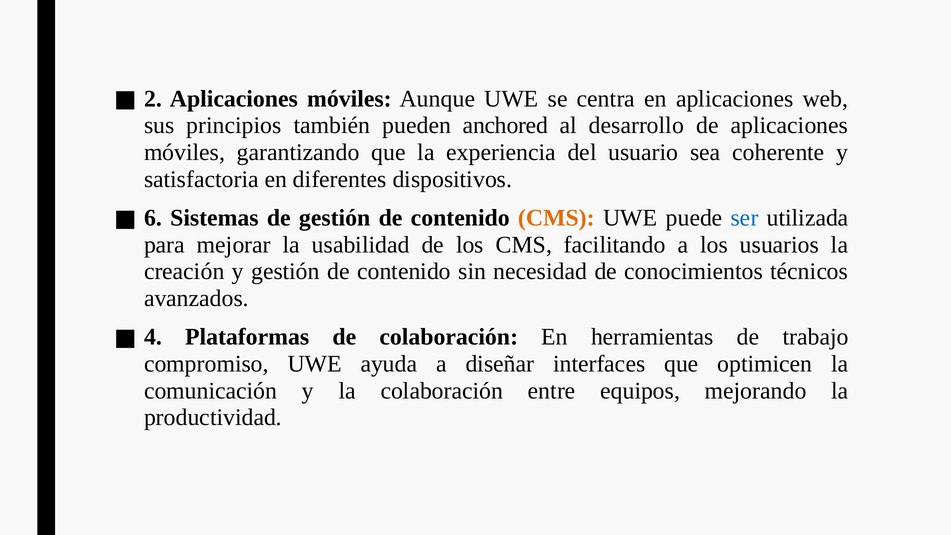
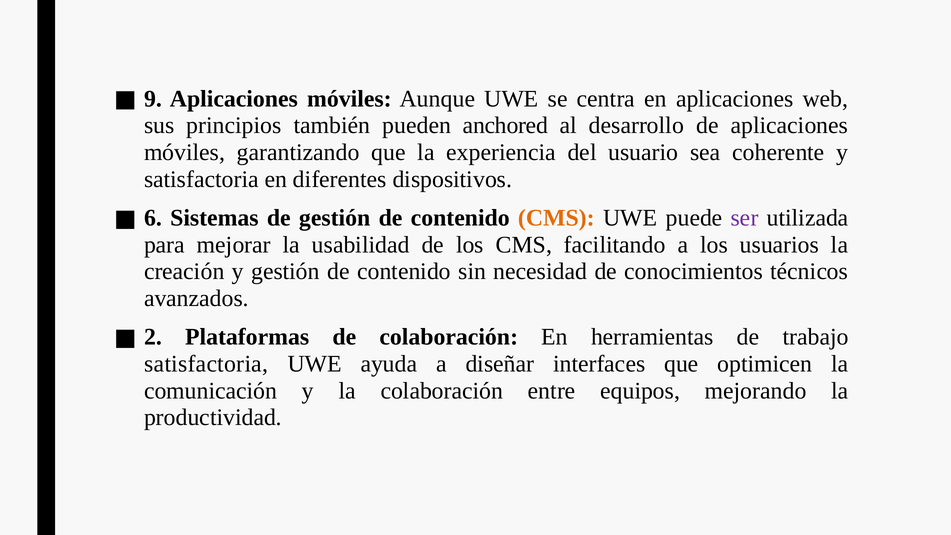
2: 2 -> 9 (153, 99)
ser colour: blue -> purple (745, 218)
4: 4 -> 2 (153, 337)
compromiso: compromiso -> satisfactoria (206, 364)
